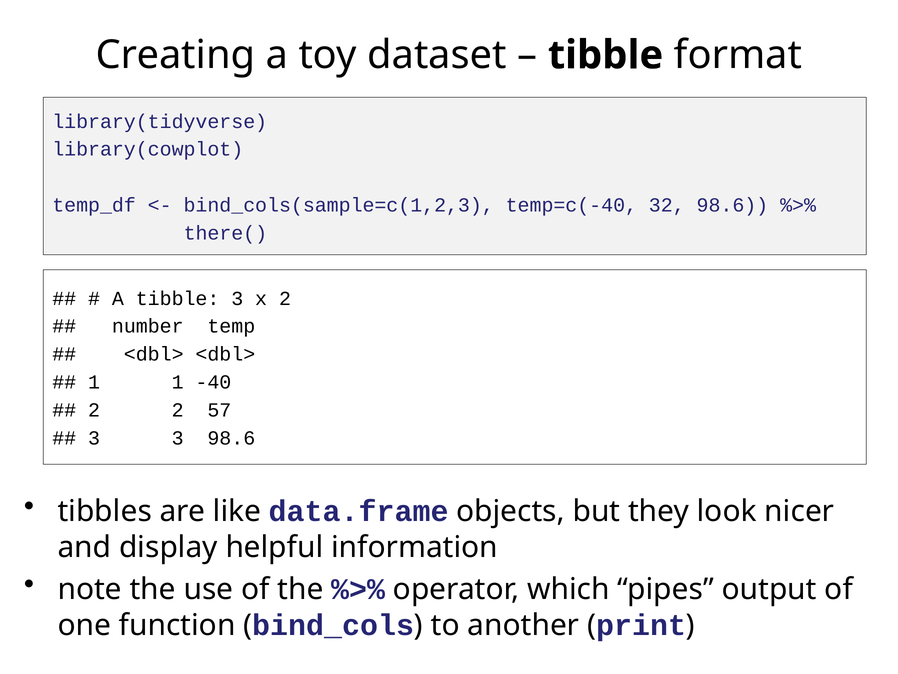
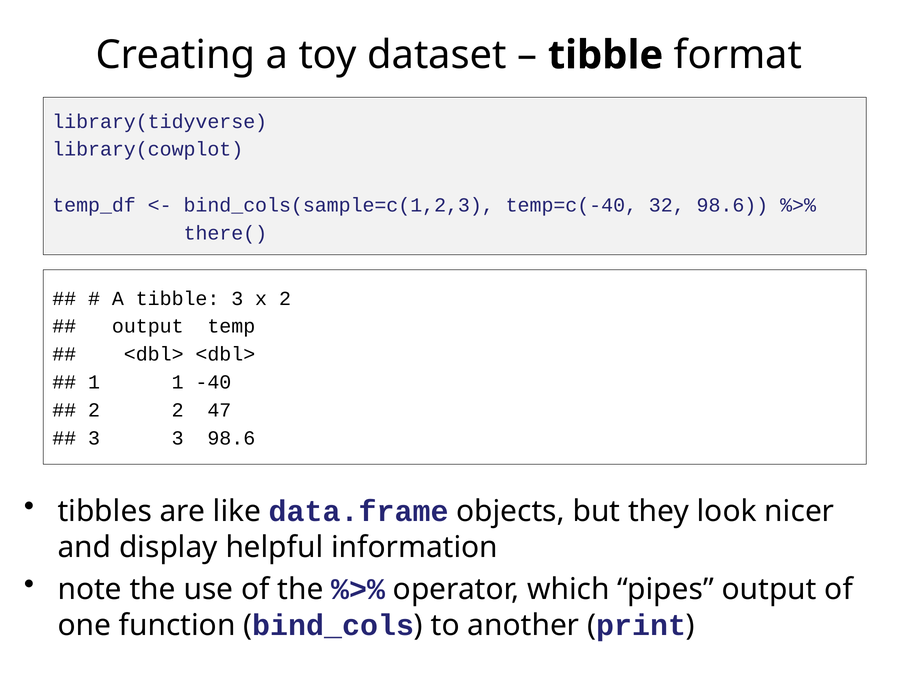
number: number -> output (148, 326)
57: 57 -> 47 (219, 410)
